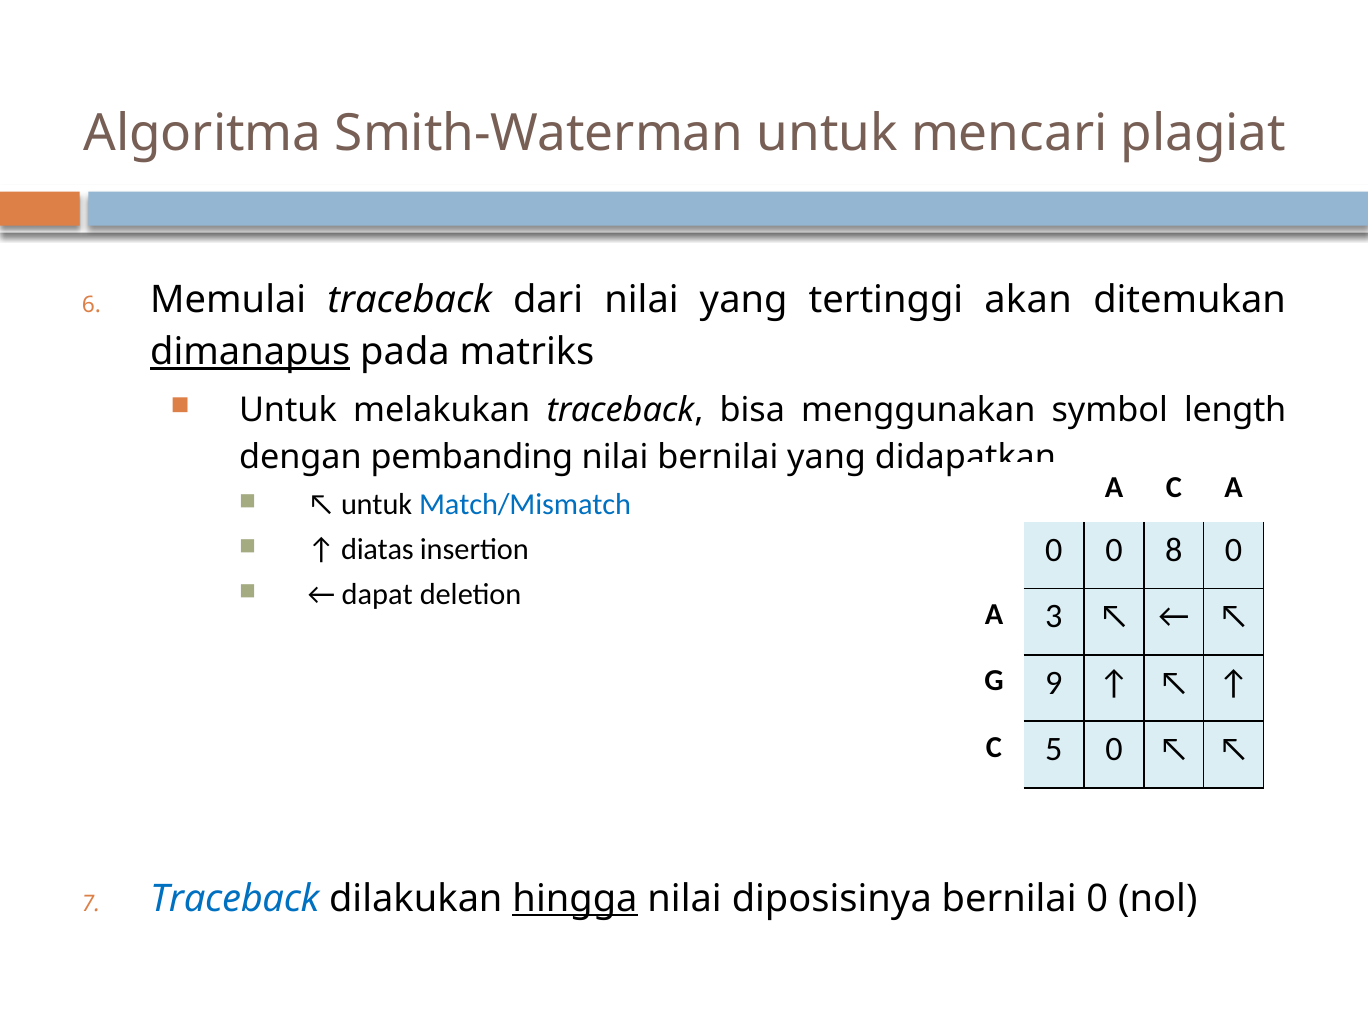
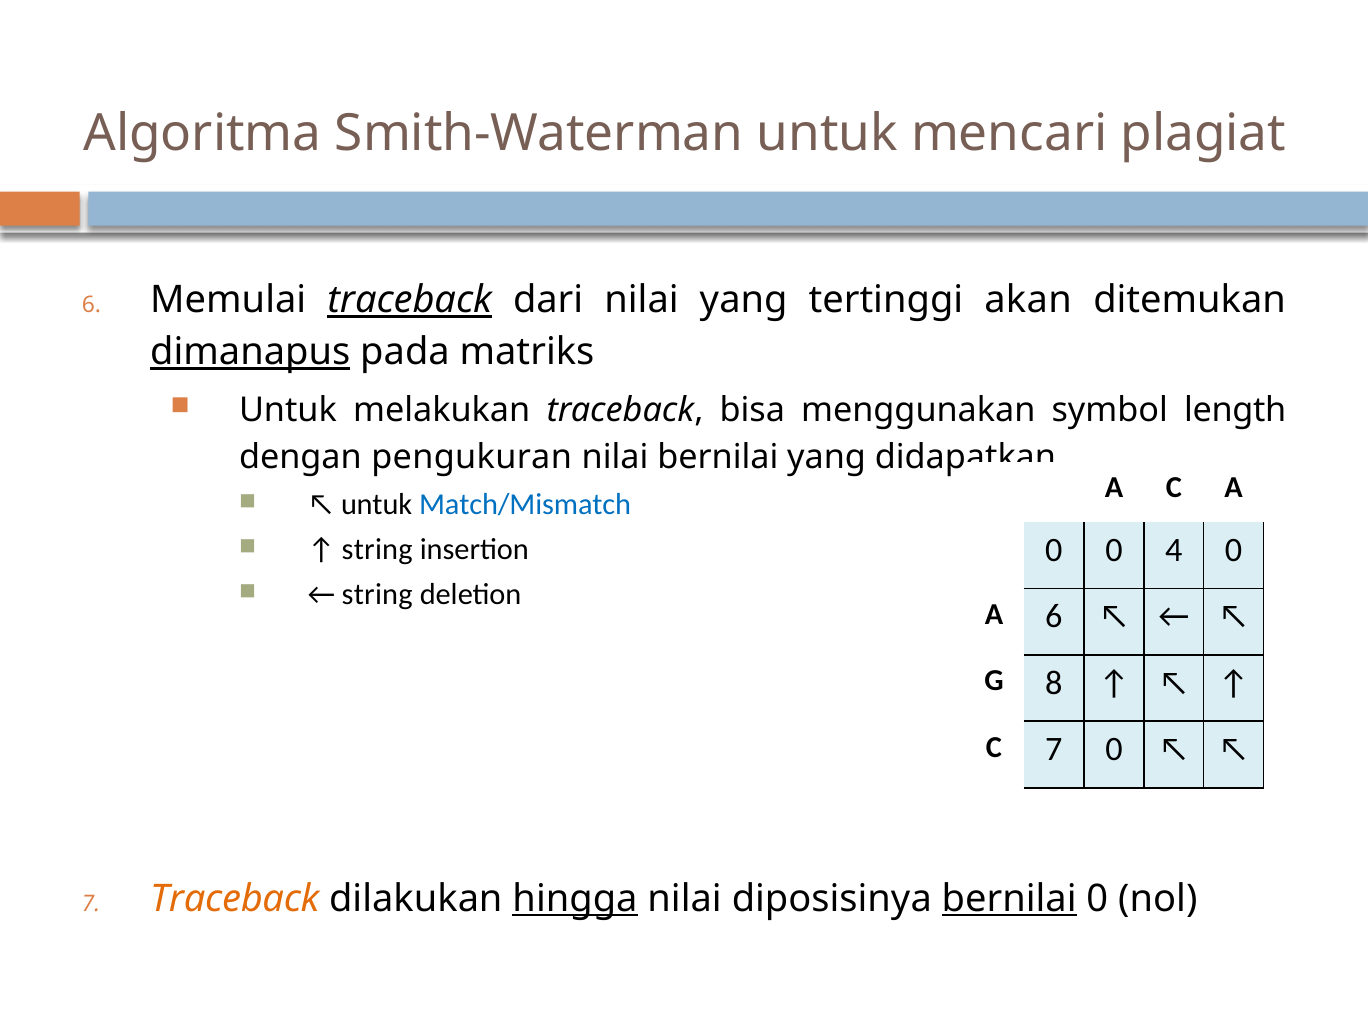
traceback underline: none -> present (410, 300)
pembanding: pembanding -> pengukuran (472, 457)
8: 8 -> 4 (1174, 550)
diatas: diatas -> string (377, 550)
dapat: dapat -> string (377, 594)
A 3: 3 -> 6 (1054, 616)
9: 9 -> 8 (1054, 683)
C 5: 5 -> 7 (1054, 749)
Traceback colour: blue -> orange (235, 898)
bernilai underline: none -> present (1009, 898)
